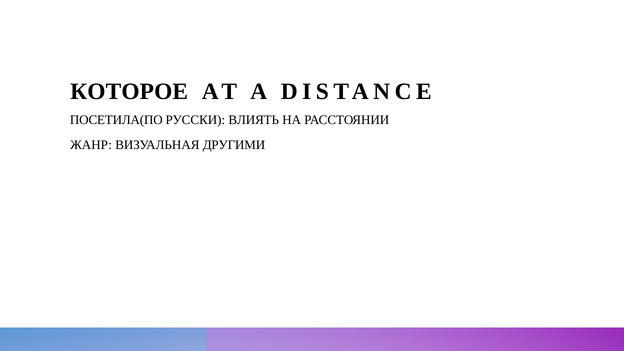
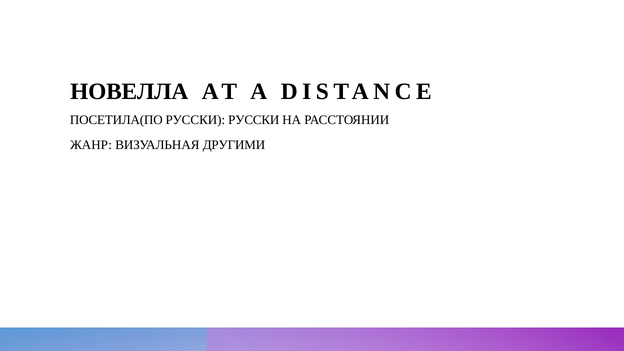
КОТОРОЕ: КОТОРОЕ -> НОВЕЛЛА (129, 91)
РУССКИ ВЛИЯТЬ: ВЛИЯТЬ -> РУССКИ (254, 120)
